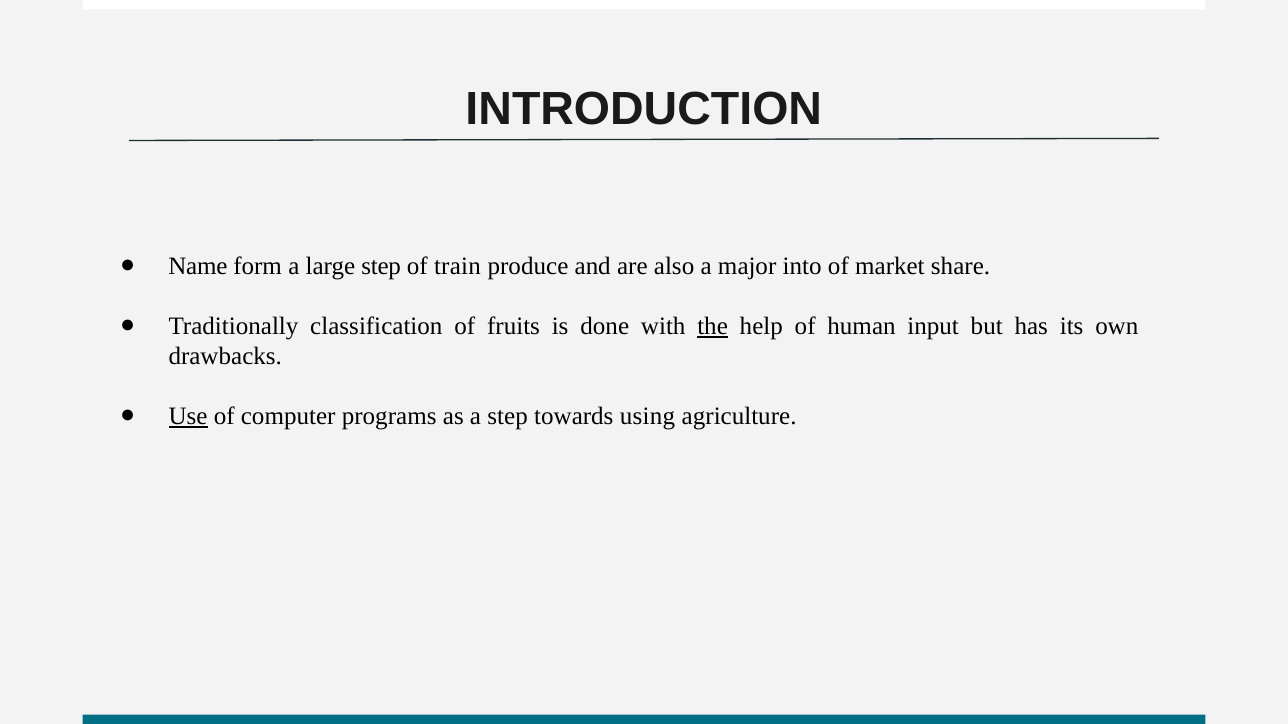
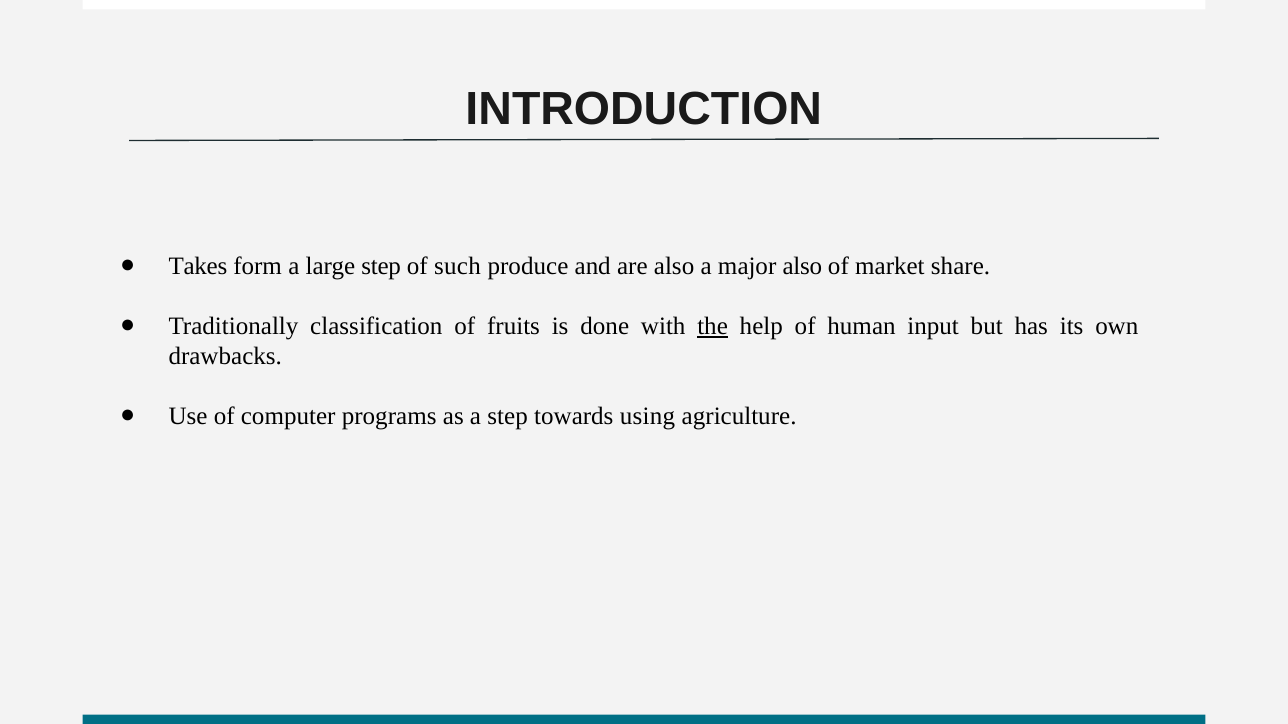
Name: Name -> Takes (198, 266)
train: train -> such (457, 266)
major into: into -> also (802, 266)
Use underline: present -> none (188, 417)
